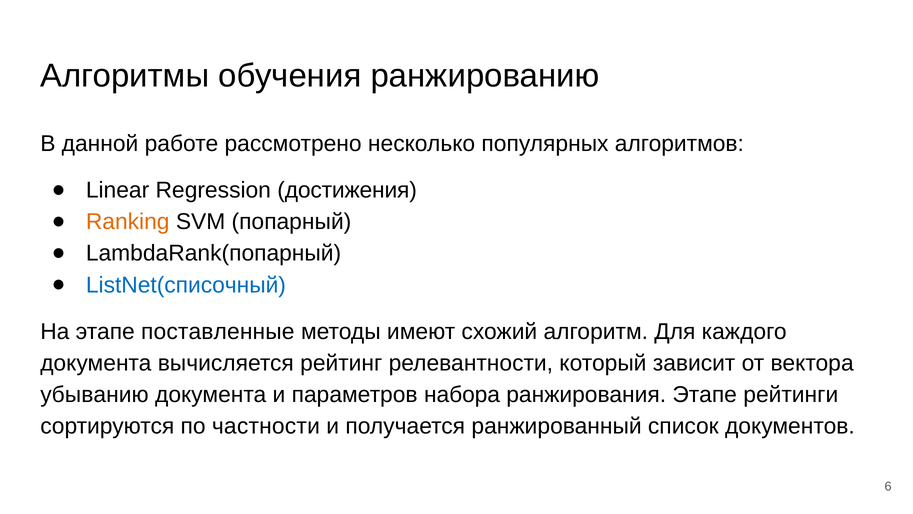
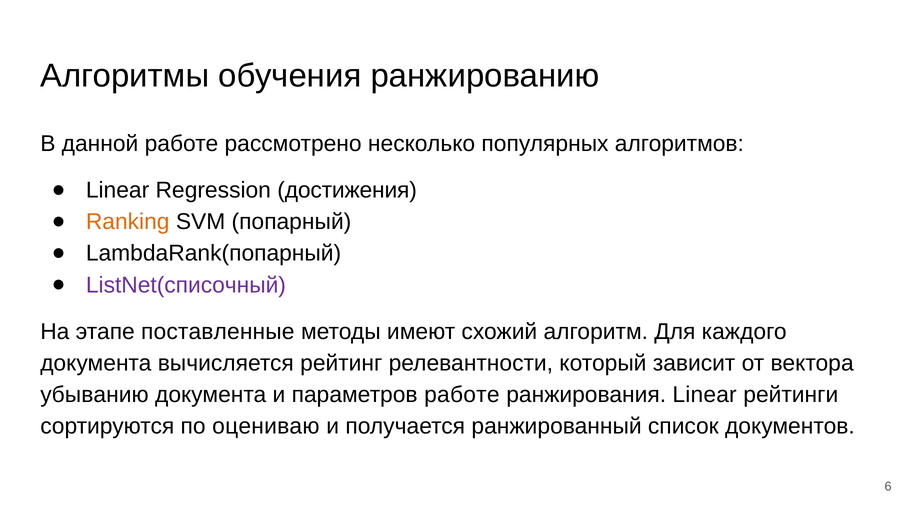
ListNet(списочный colour: blue -> purple (186, 285)
параметров набора: набора -> работе (462, 394)
ранжирования Этапе: Этапе -> Linear (705, 394)
частности: частности -> оцениваю (266, 426)
